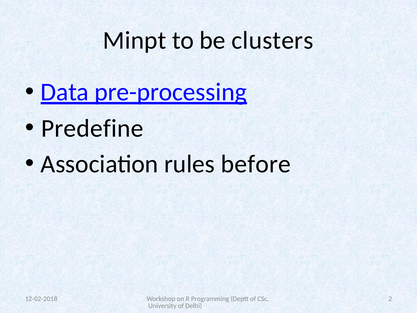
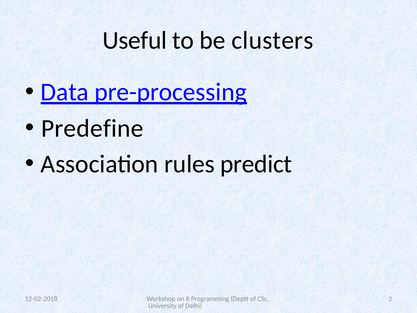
Minpt: Minpt -> Useful (135, 40)
before: before -> predict (256, 164)
